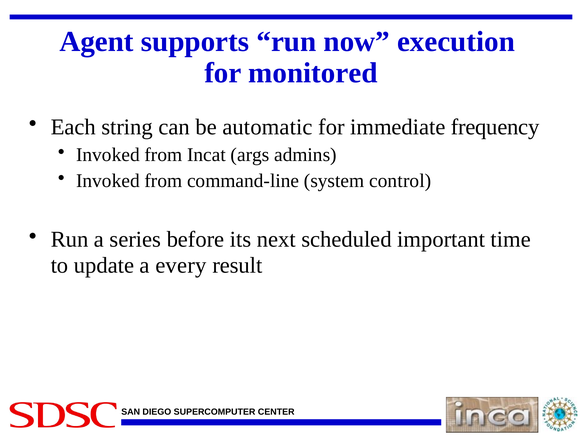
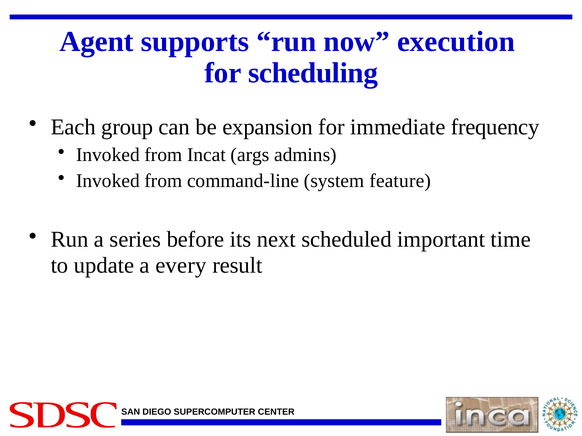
monitored: monitored -> scheduling (313, 73)
string: string -> group (127, 127)
automatic: automatic -> expansion (268, 127)
control: control -> feature (400, 181)
